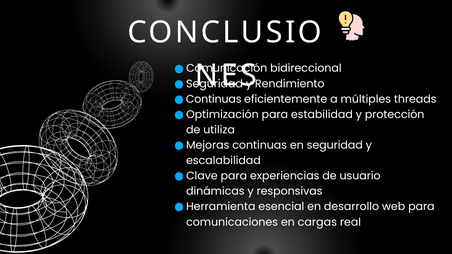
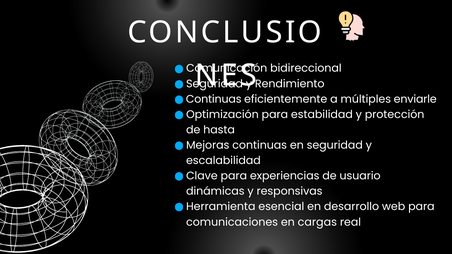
threads: threads -> enviarle (415, 99)
utiliza: utiliza -> hasta (219, 130)
